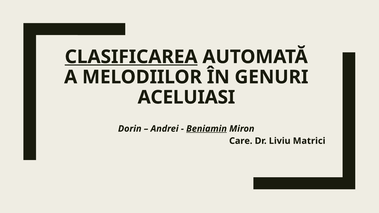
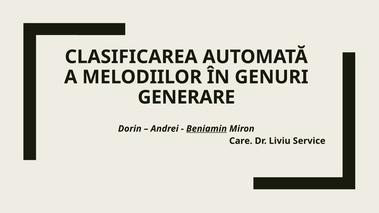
CLASIFICAREA underline: present -> none (131, 57)
ACELUIASI: ACELUIASI -> GENERARE (186, 97)
Matrici: Matrici -> Service (309, 141)
